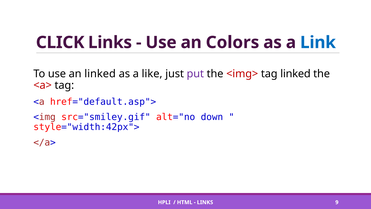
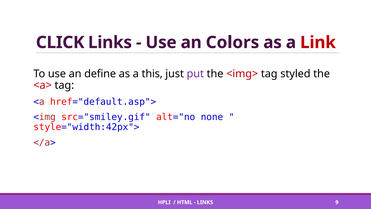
Link colour: blue -> red (318, 42)
an linked: linked -> define (100, 74)
like: like -> this (152, 74)
tag linked: linked -> styled (295, 74)
down: down -> none (212, 117)
